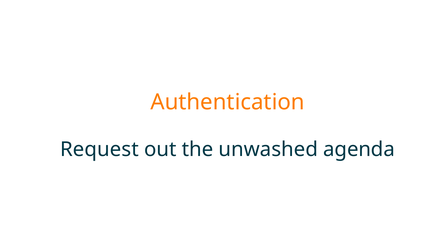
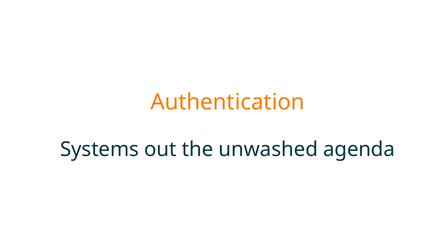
Request: Request -> Systems (100, 149)
